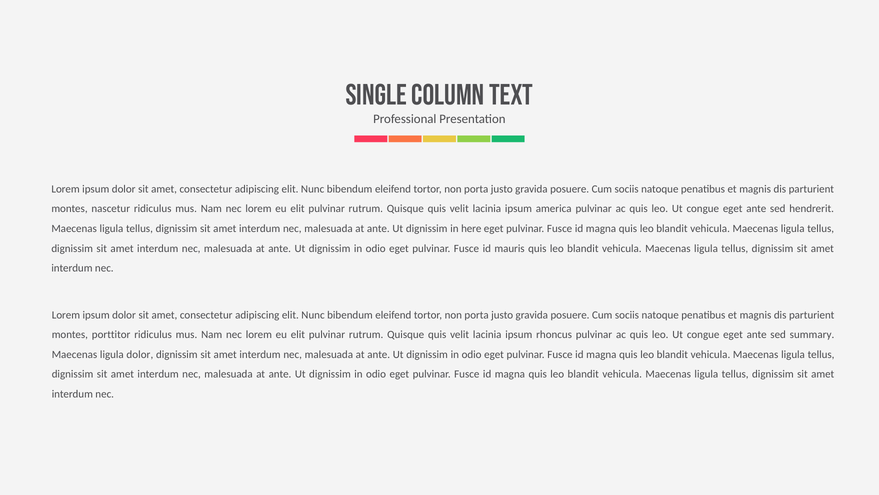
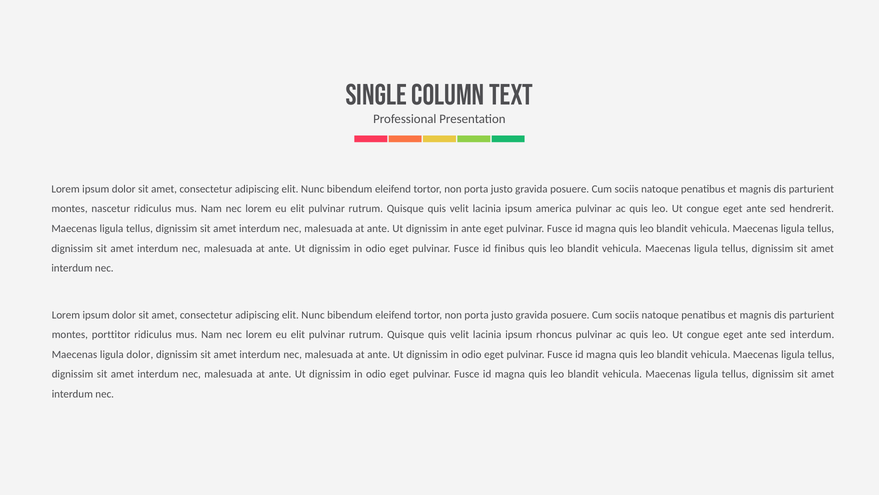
in here: here -> ante (471, 228)
mauris: mauris -> finibus (510, 248)
sed summary: summary -> interdum (812, 334)
